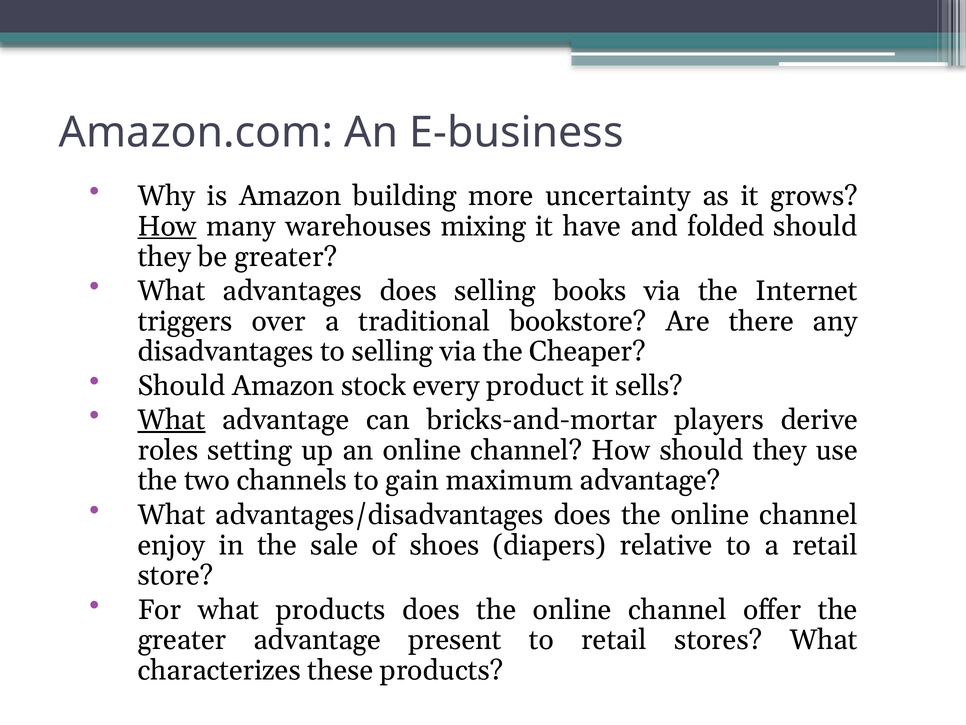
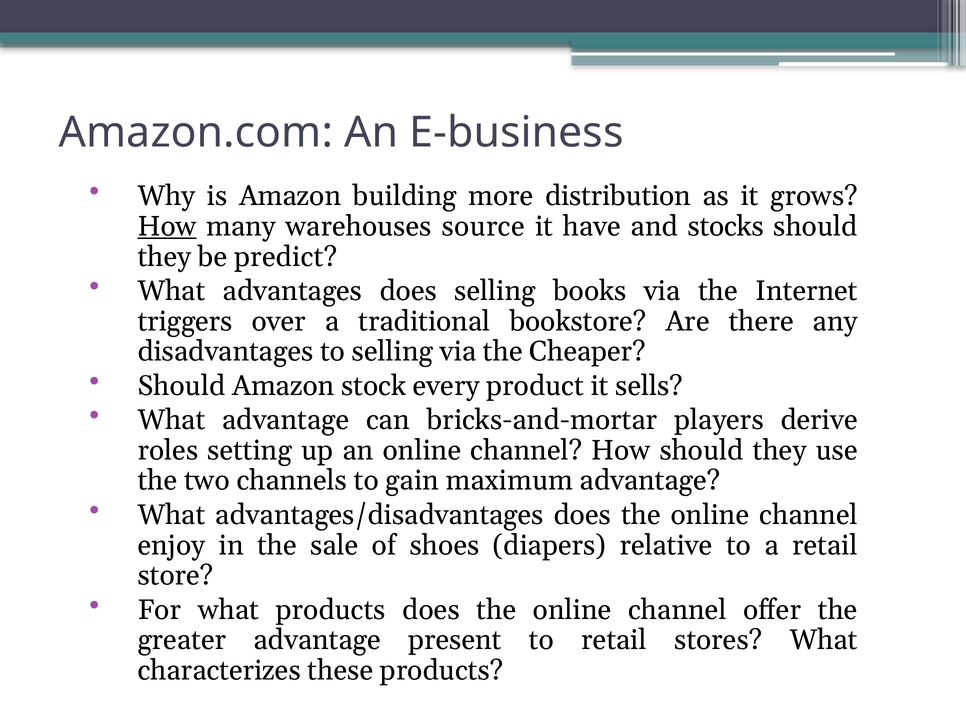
uncertainty: uncertainty -> distribution (618, 196)
mixing: mixing -> source (483, 226)
folded: folded -> stocks (726, 226)
be greater: greater -> predict (286, 257)
What underline: present -> none (171, 420)
